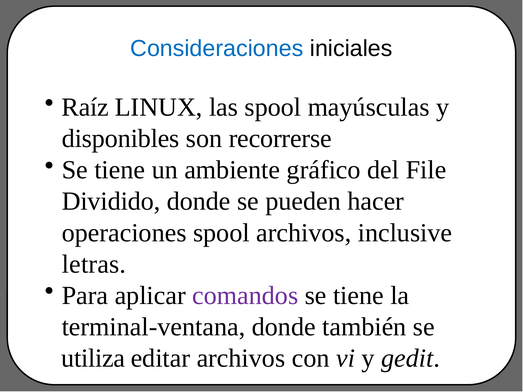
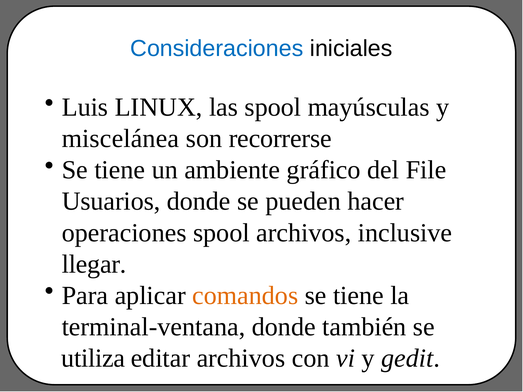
Raíz: Raíz -> Luis (85, 107)
disponibles: disponibles -> miscelánea (120, 139)
Dividido: Dividido -> Usuarios (111, 201)
letras: letras -> llegar (94, 264)
comandos colour: purple -> orange (245, 296)
